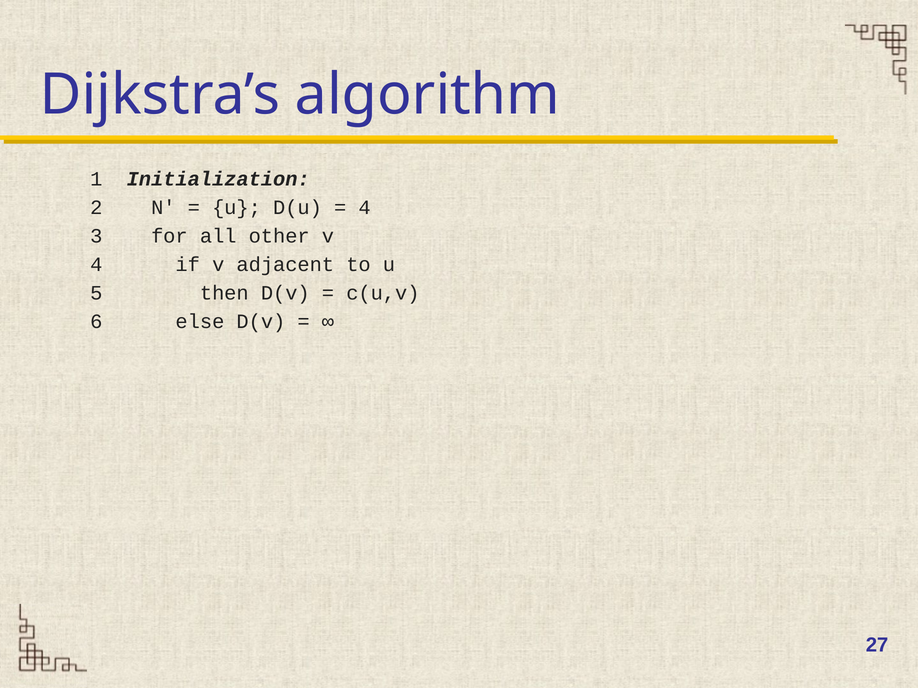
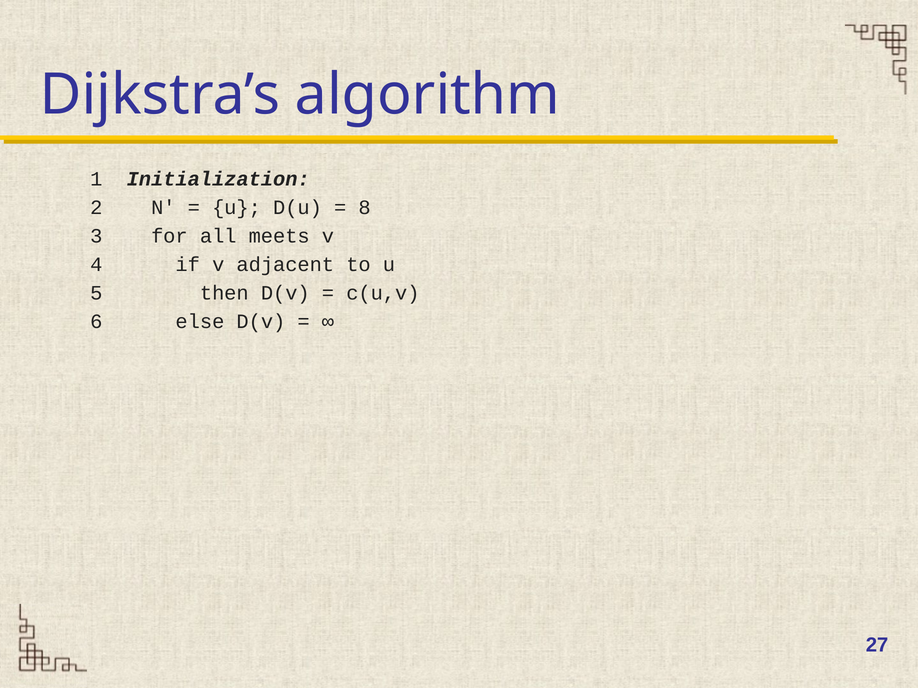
4: 4 -> 8 (365, 207)
other: other -> meets (279, 236)
